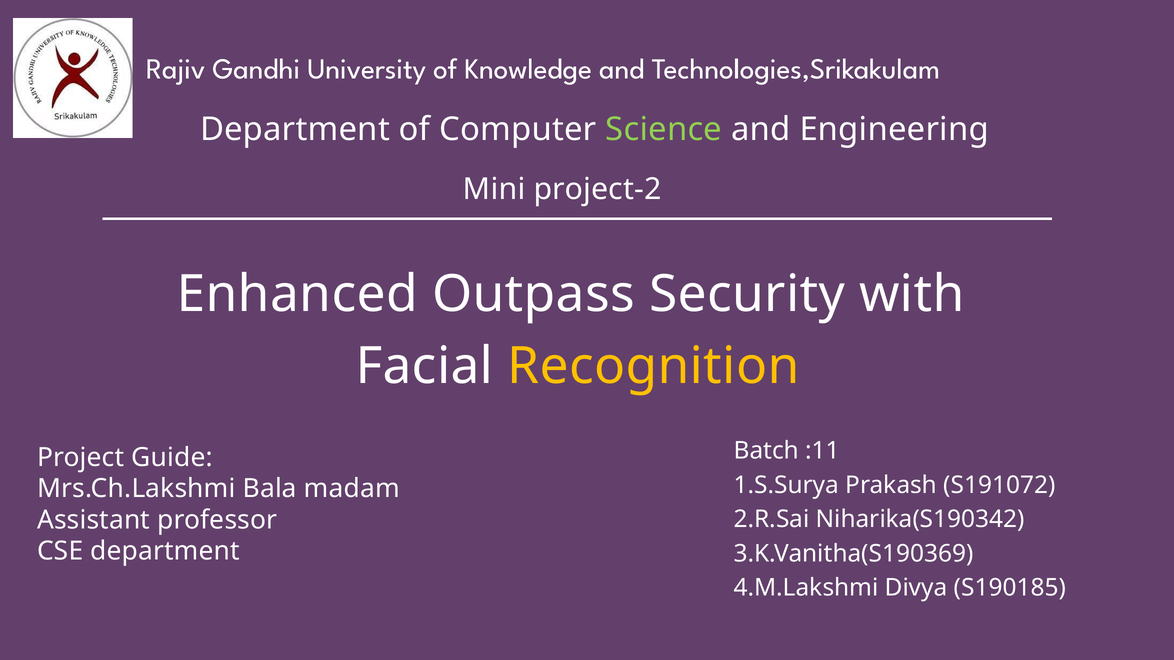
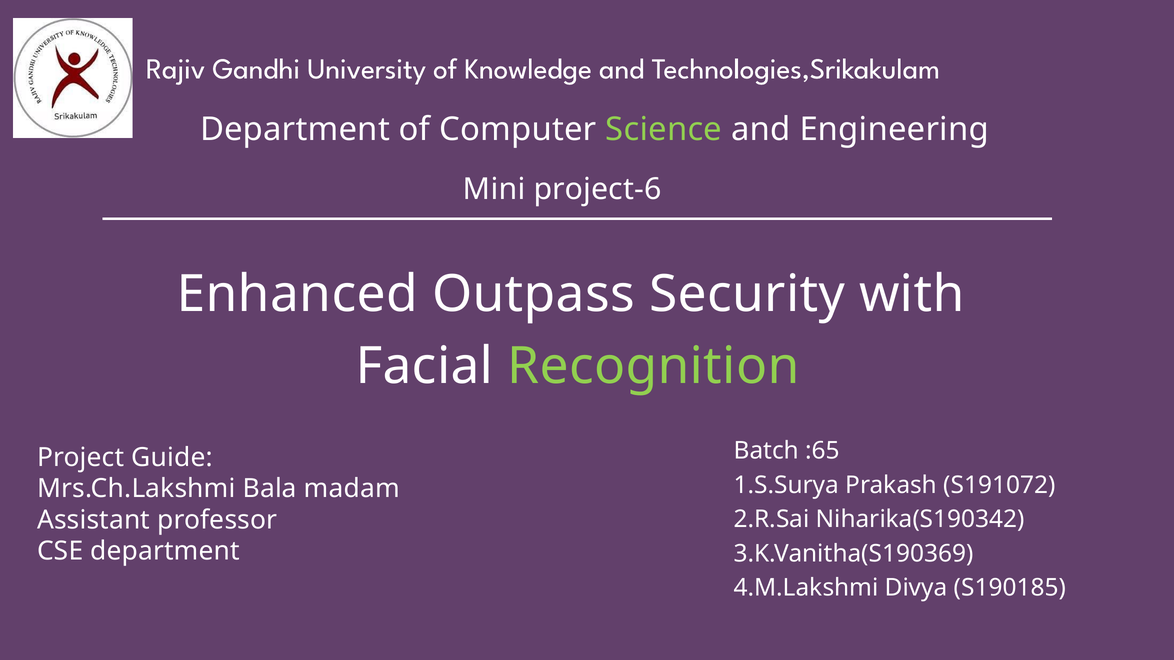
project-2: project-2 -> project-6 (597, 189)
Recognition colour: yellow -> light green (653, 367)
:11: :11 -> :65 (823, 451)
